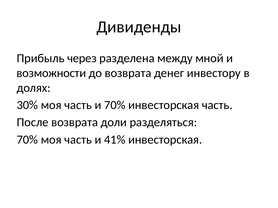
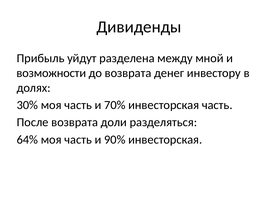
через: через -> уйдут (82, 58)
70%: 70% -> 64% (27, 140)
41%: 41% -> 90% (115, 140)
